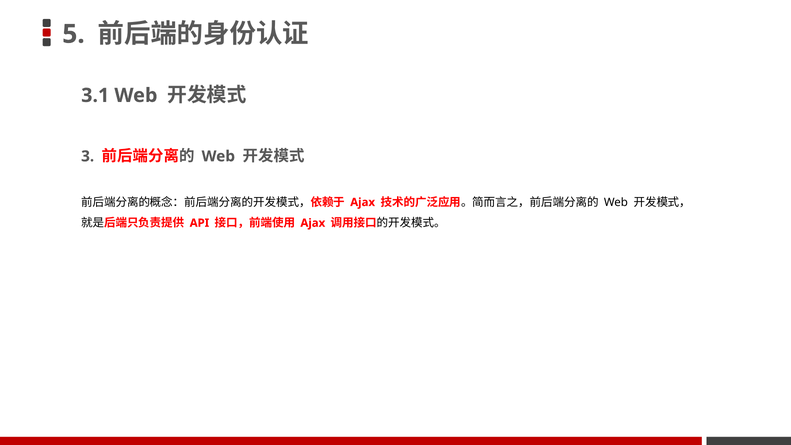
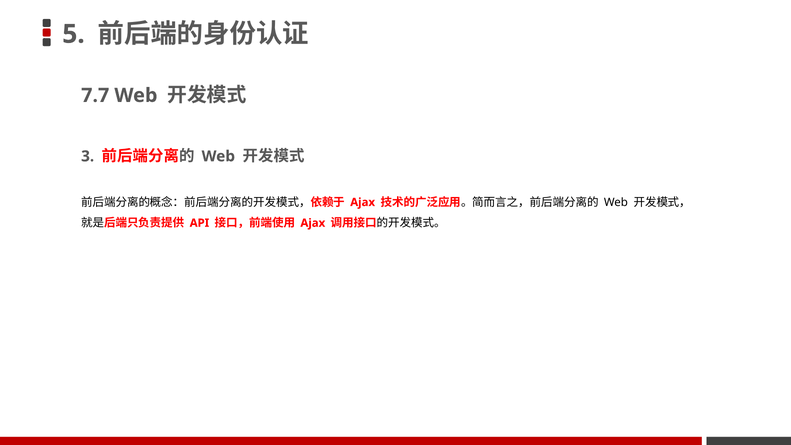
3.1: 3.1 -> 7.7 (95, 95)
